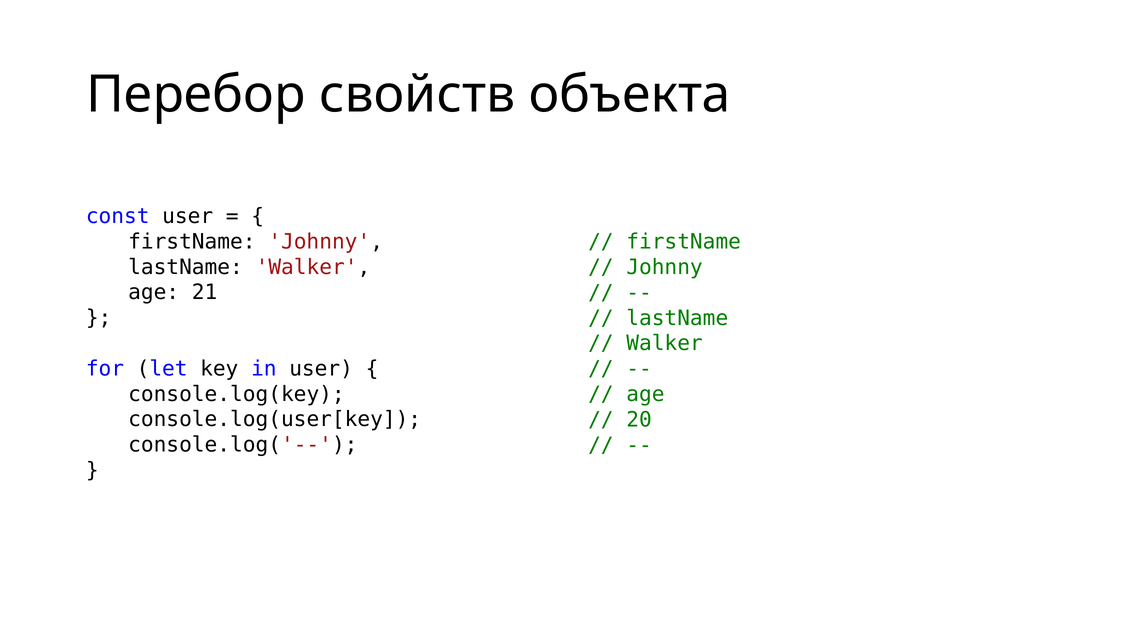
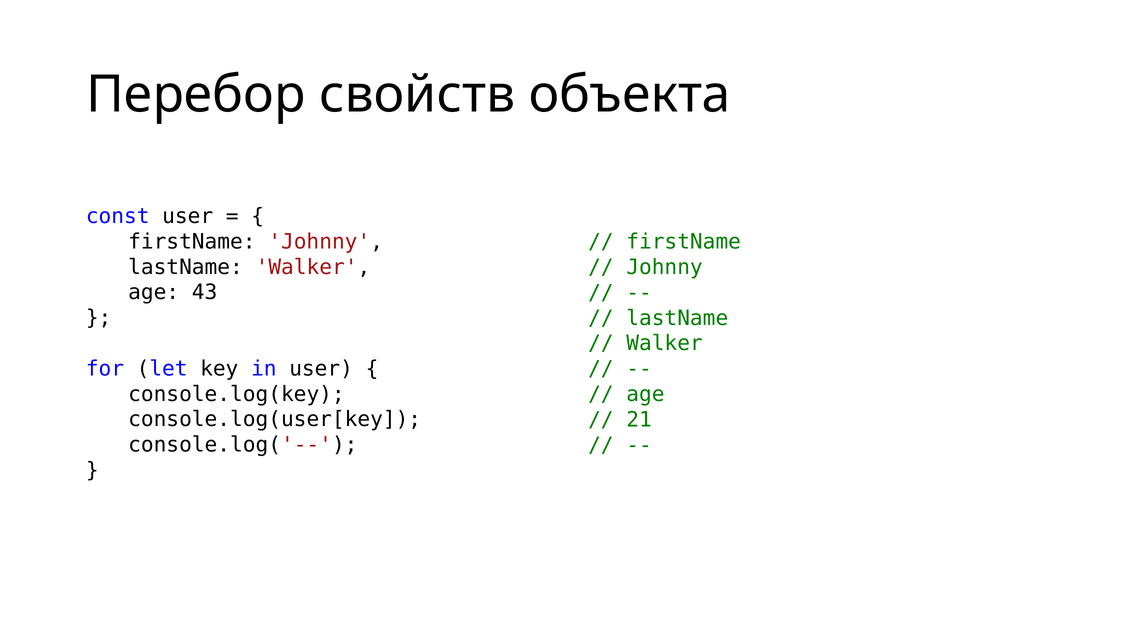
21: 21 -> 43 (205, 292)
20: 20 -> 21 (639, 420)
